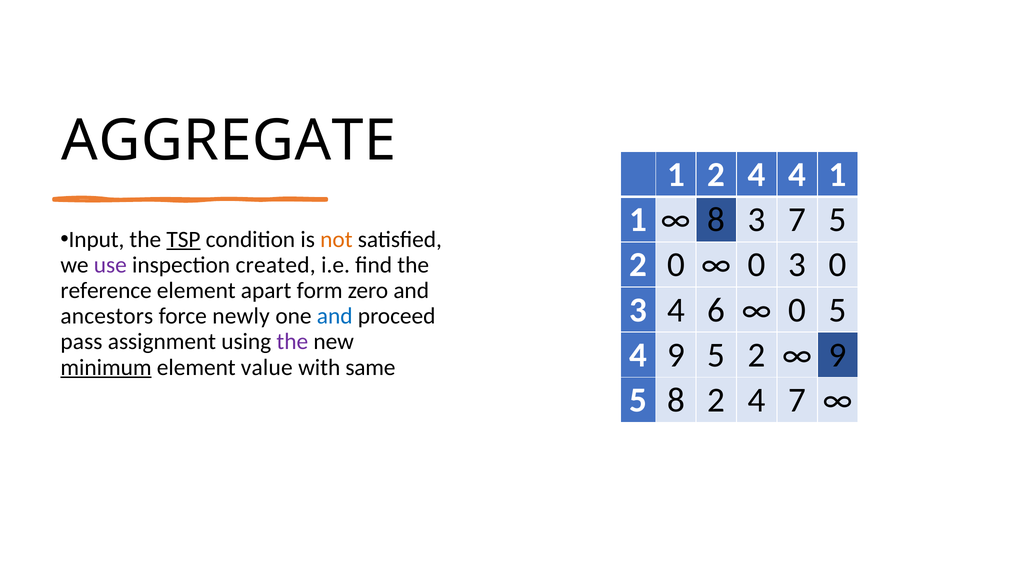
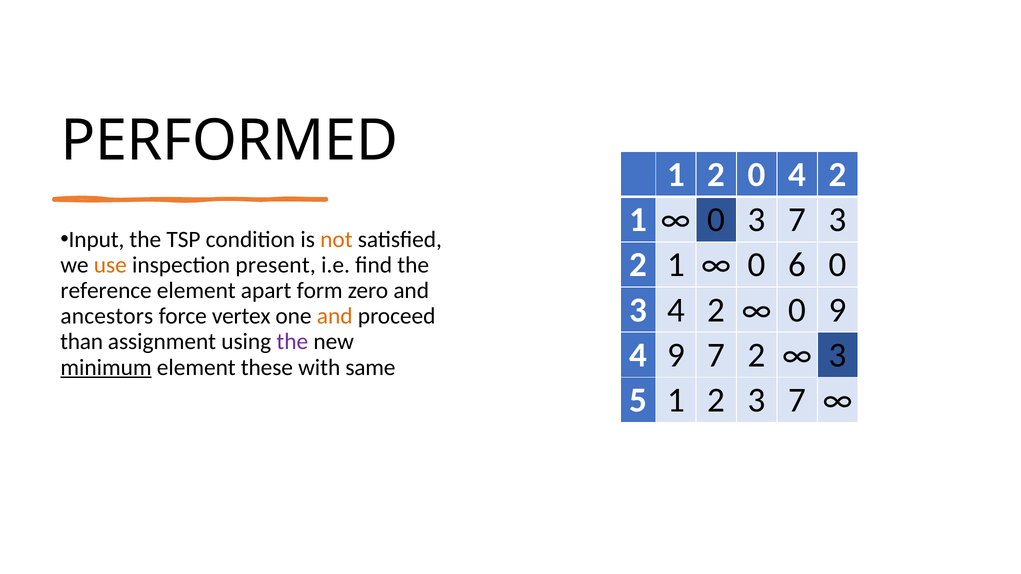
AGGREGATE: AGGREGATE -> PERFORMED (229, 141)
1 2 4: 4 -> 0 (757, 175)
1: 1 -> 2 (838, 175)
8: 8 -> 0 (716, 220)
7 5: 5 -> 3 (838, 220)
TSP underline: present -> none (183, 239)
0: 0 -> 1 (676, 265)
3: 3 -> 6 (797, 265)
use colour: purple -> orange (110, 265)
created: created -> present (276, 265)
3 4 6: 6 -> 2 (716, 310)
0 5: 5 -> 9 (838, 310)
newly: newly -> vertex (241, 316)
and colour: blue -> orange (335, 316)
pass: pass -> than (82, 342)
4 9 5: 5 -> 7 (716, 355)
9: 9 -> 3 (838, 355)
value: value -> these (267, 368)
5 8: 8 -> 1 (676, 400)
4: 4 -> 3 (757, 400)
